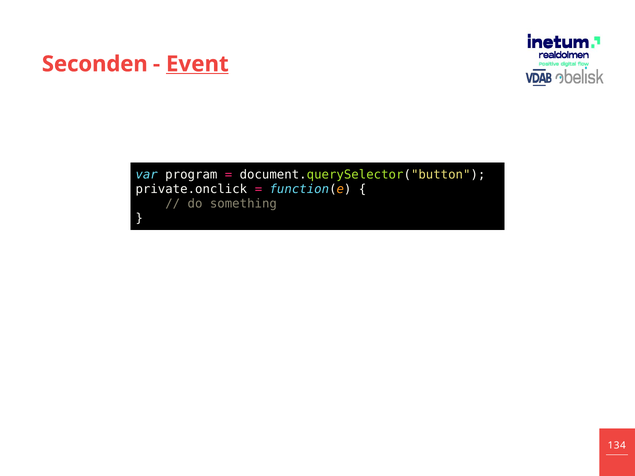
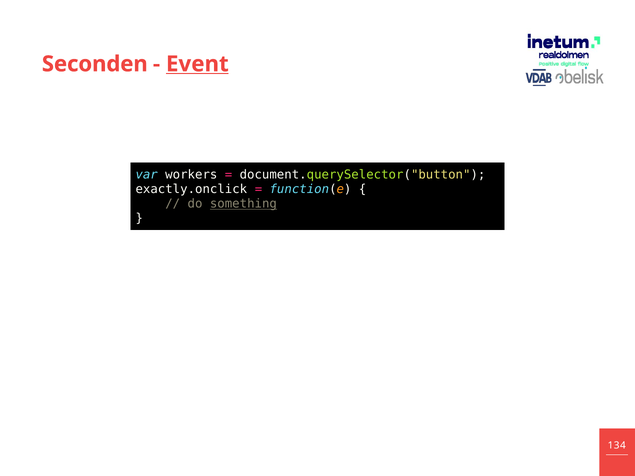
program: program -> workers (191, 175)
private.onclick: private.onclick -> exactly.onclick (191, 189)
something underline: none -> present (243, 204)
